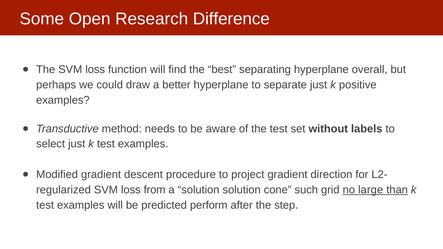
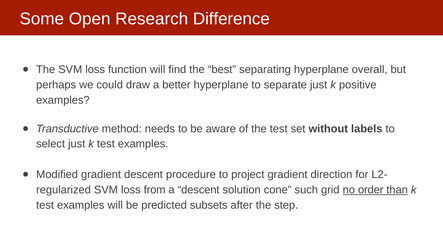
a solution: solution -> descent (199, 190)
large: large -> order (371, 190)
perform: perform -> subsets (209, 205)
